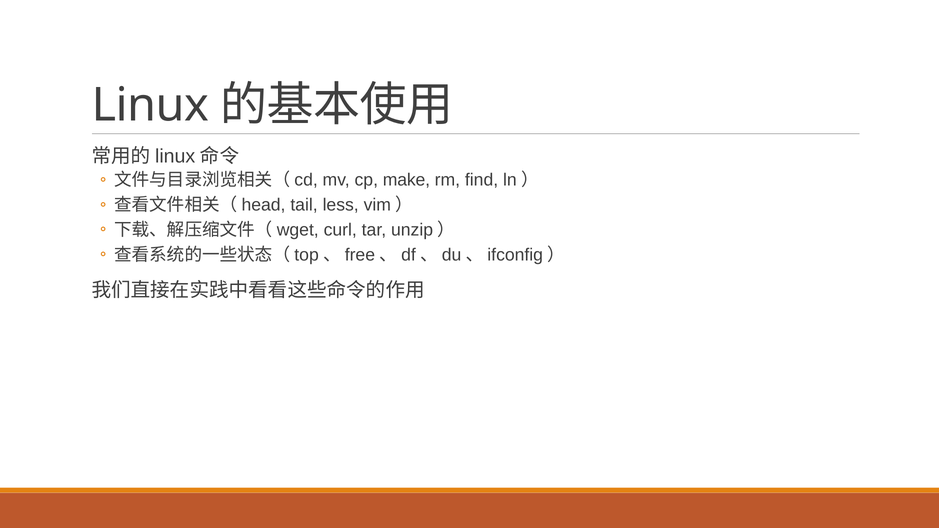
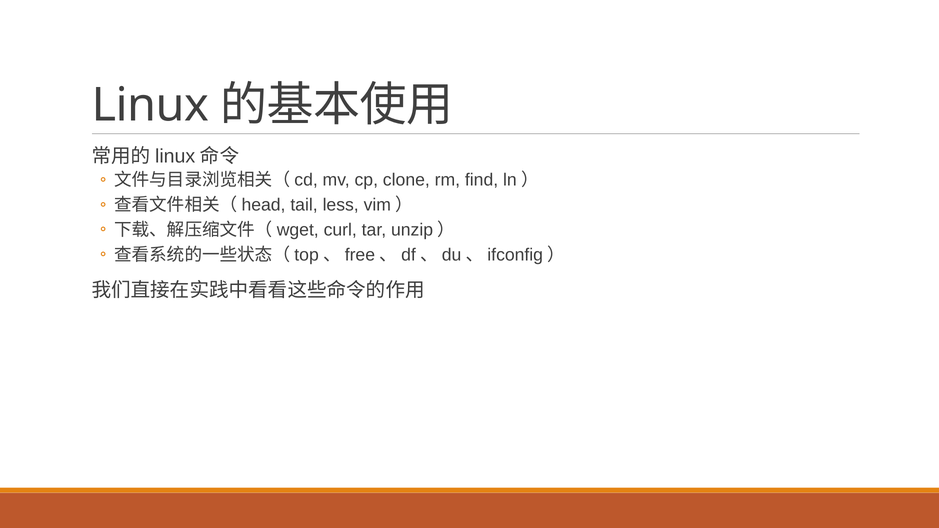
make: make -> clone (406, 180)
